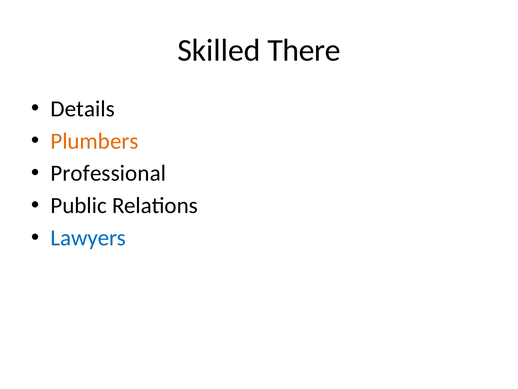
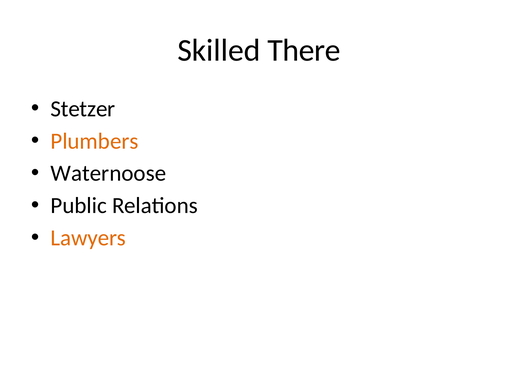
Details: Details -> Stetzer (83, 109)
Professional: Professional -> Waternoose (108, 173)
Lawyers colour: blue -> orange (88, 238)
